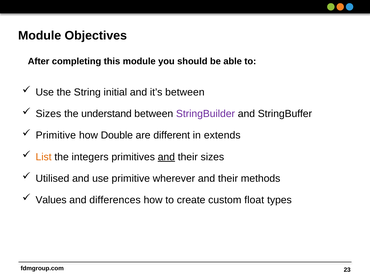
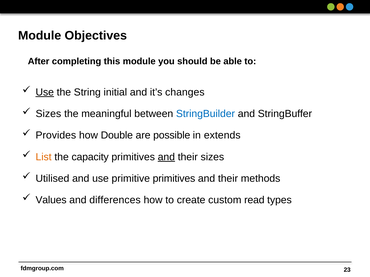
Use underline: none -> present (45, 92)
it’s between: between -> changes (185, 92)
understand: understand -> meaningful (106, 114)
StringBuilder colour: purple -> blue (206, 114)
Primitive: Primitive -> Provides (56, 136)
different: different -> possible (172, 136)
integers: integers -> capacity (90, 157)
primitive wherever: wherever -> primitives (174, 179)
float: float -> read (254, 200)
